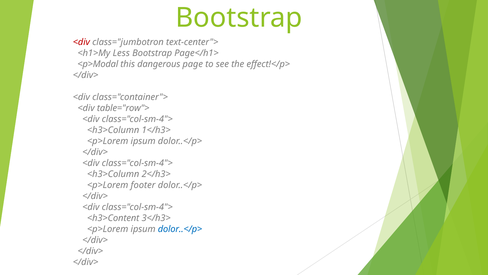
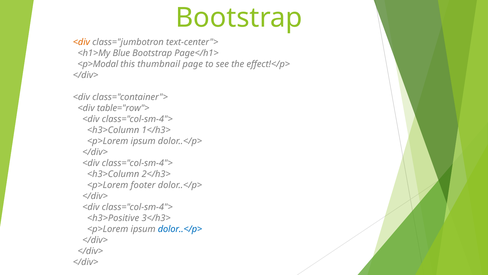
<div colour: red -> orange (81, 42)
Less: Less -> Blue (121, 53)
dangerous: dangerous -> thumbnail (159, 64)
<h3>Content: <h3>Content -> <h3>Positive (113, 218)
